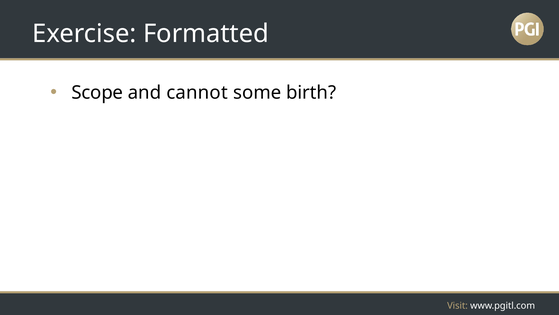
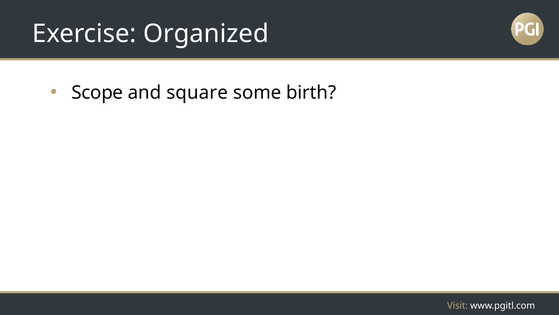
Formatted: Formatted -> Organized (206, 34)
cannot: cannot -> square (197, 93)
